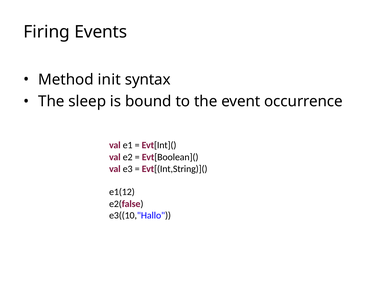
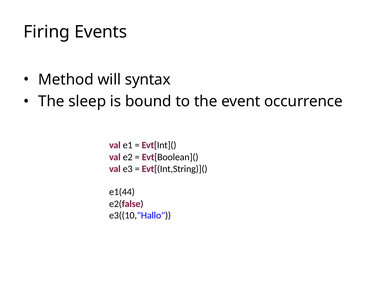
init: init -> will (109, 80)
e1(12: e1(12 -> e1(44 (122, 192)
